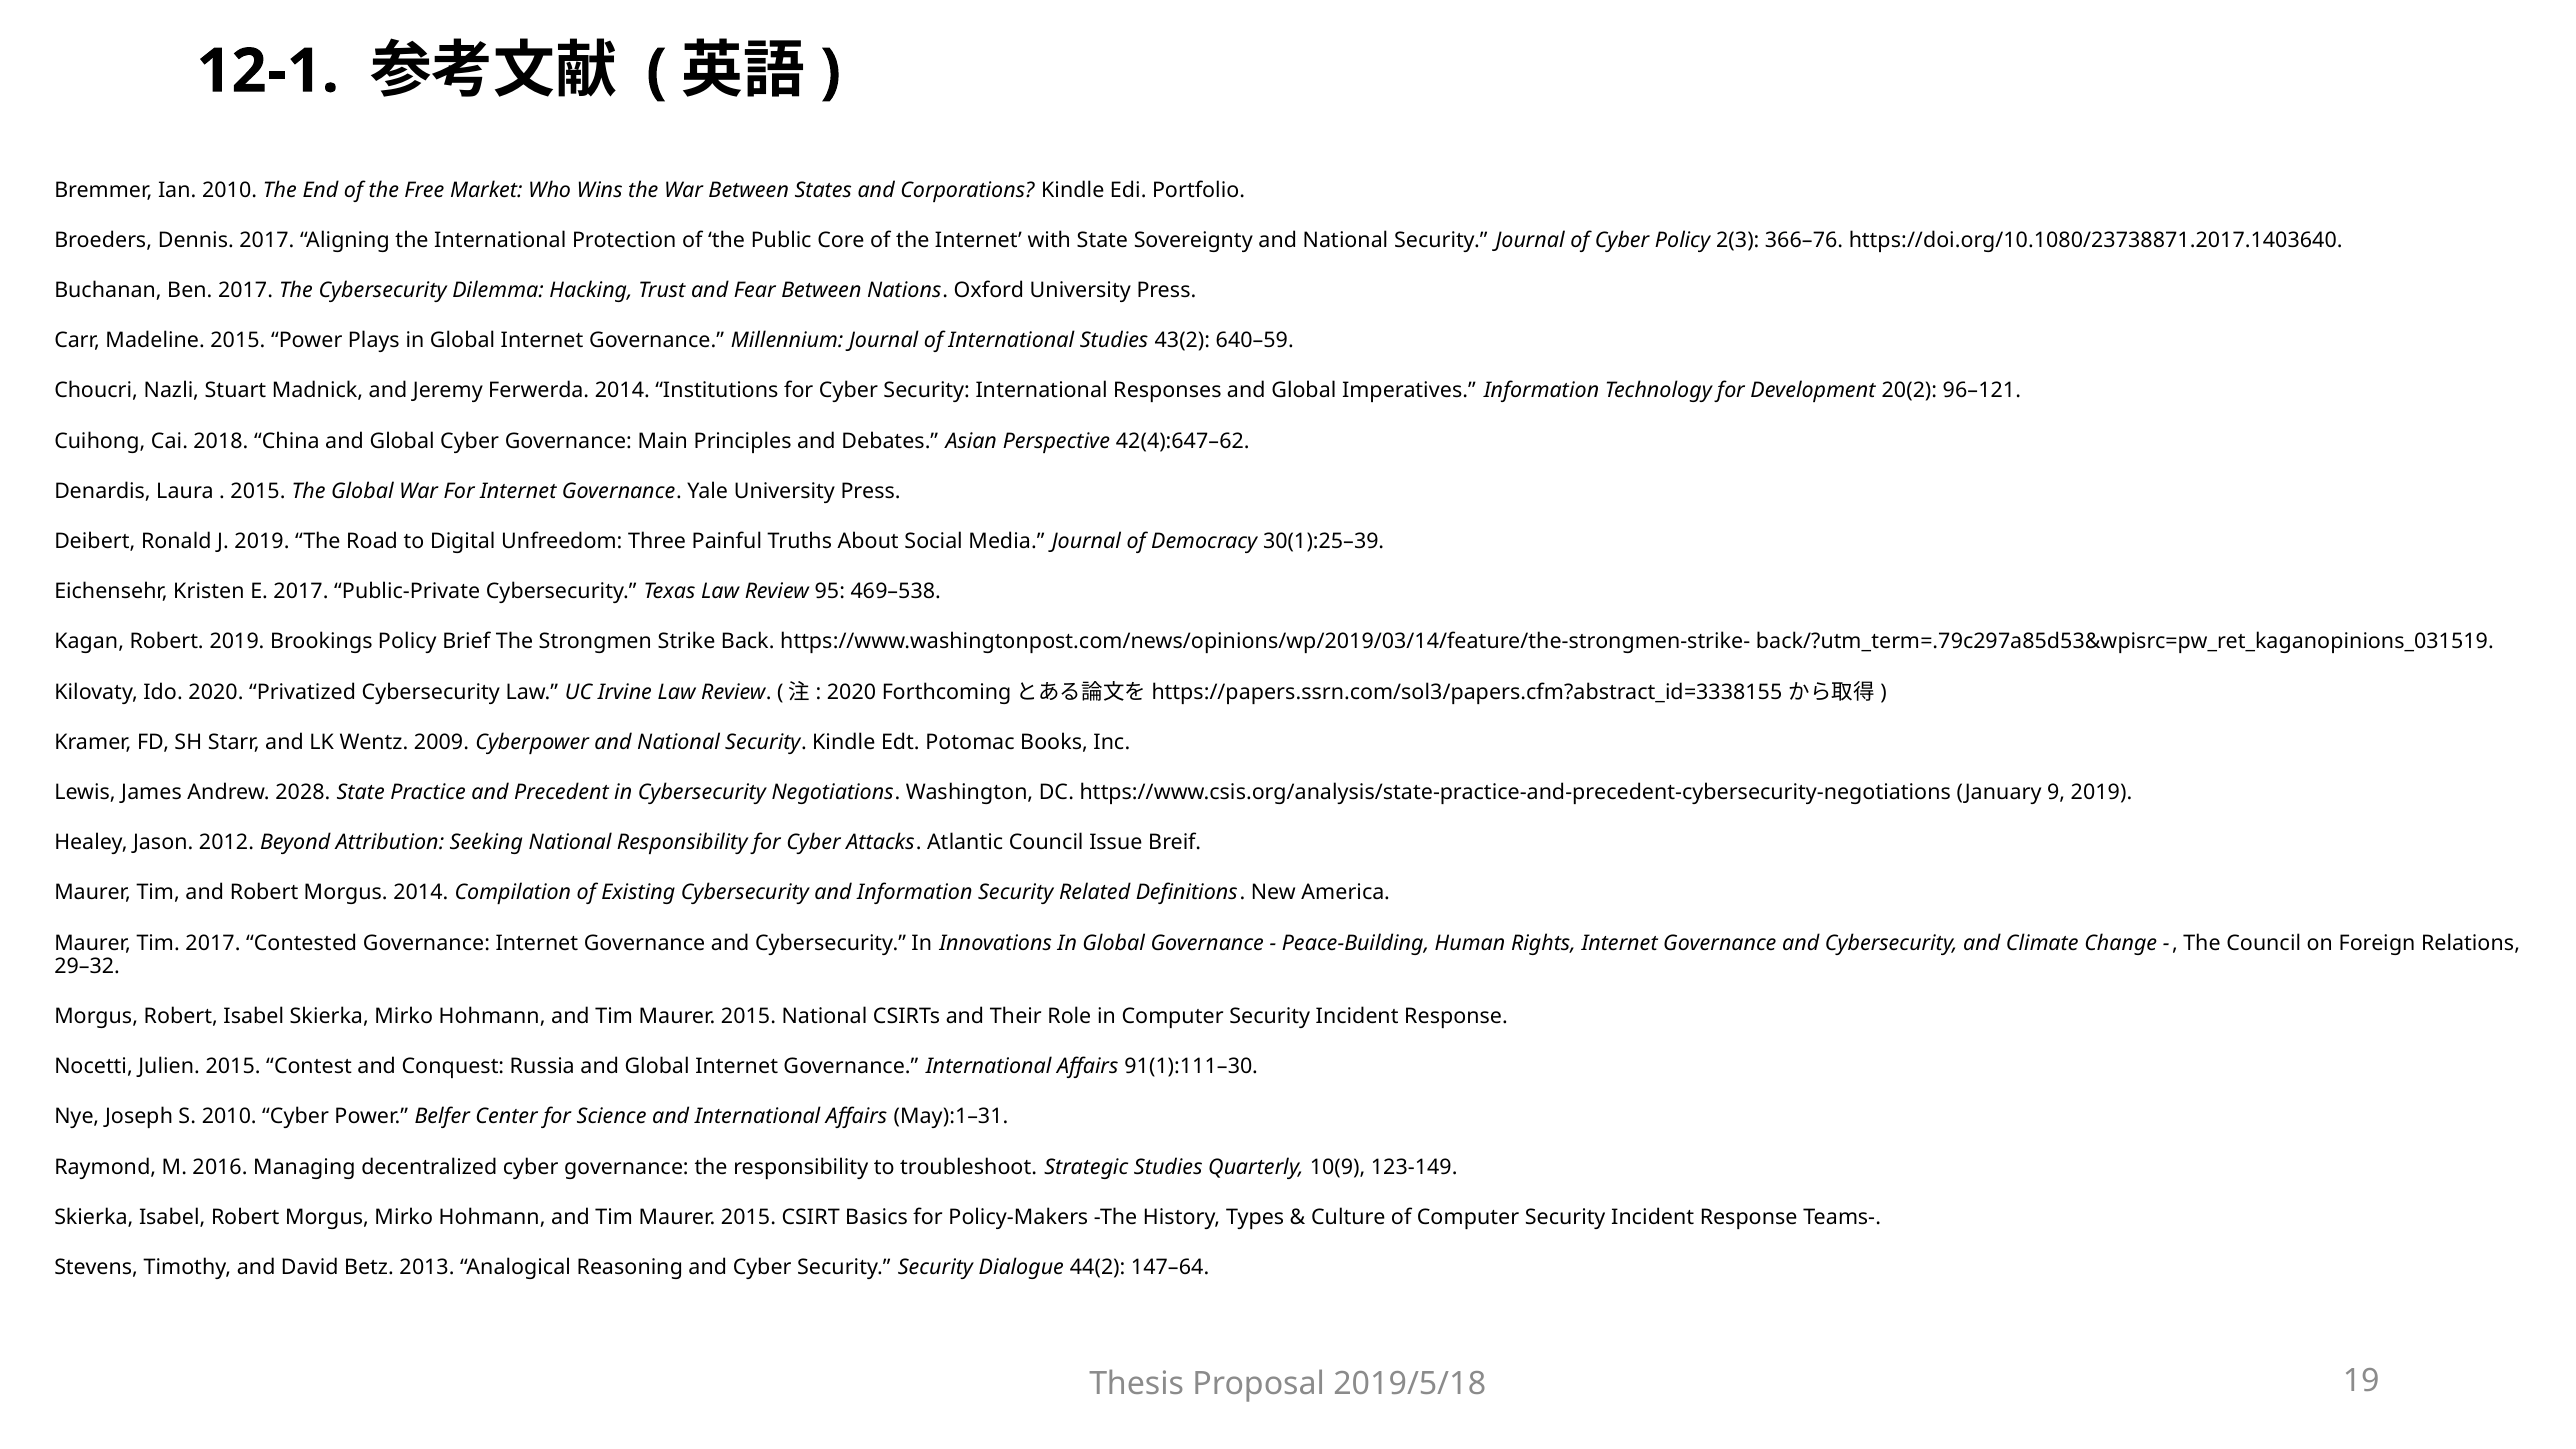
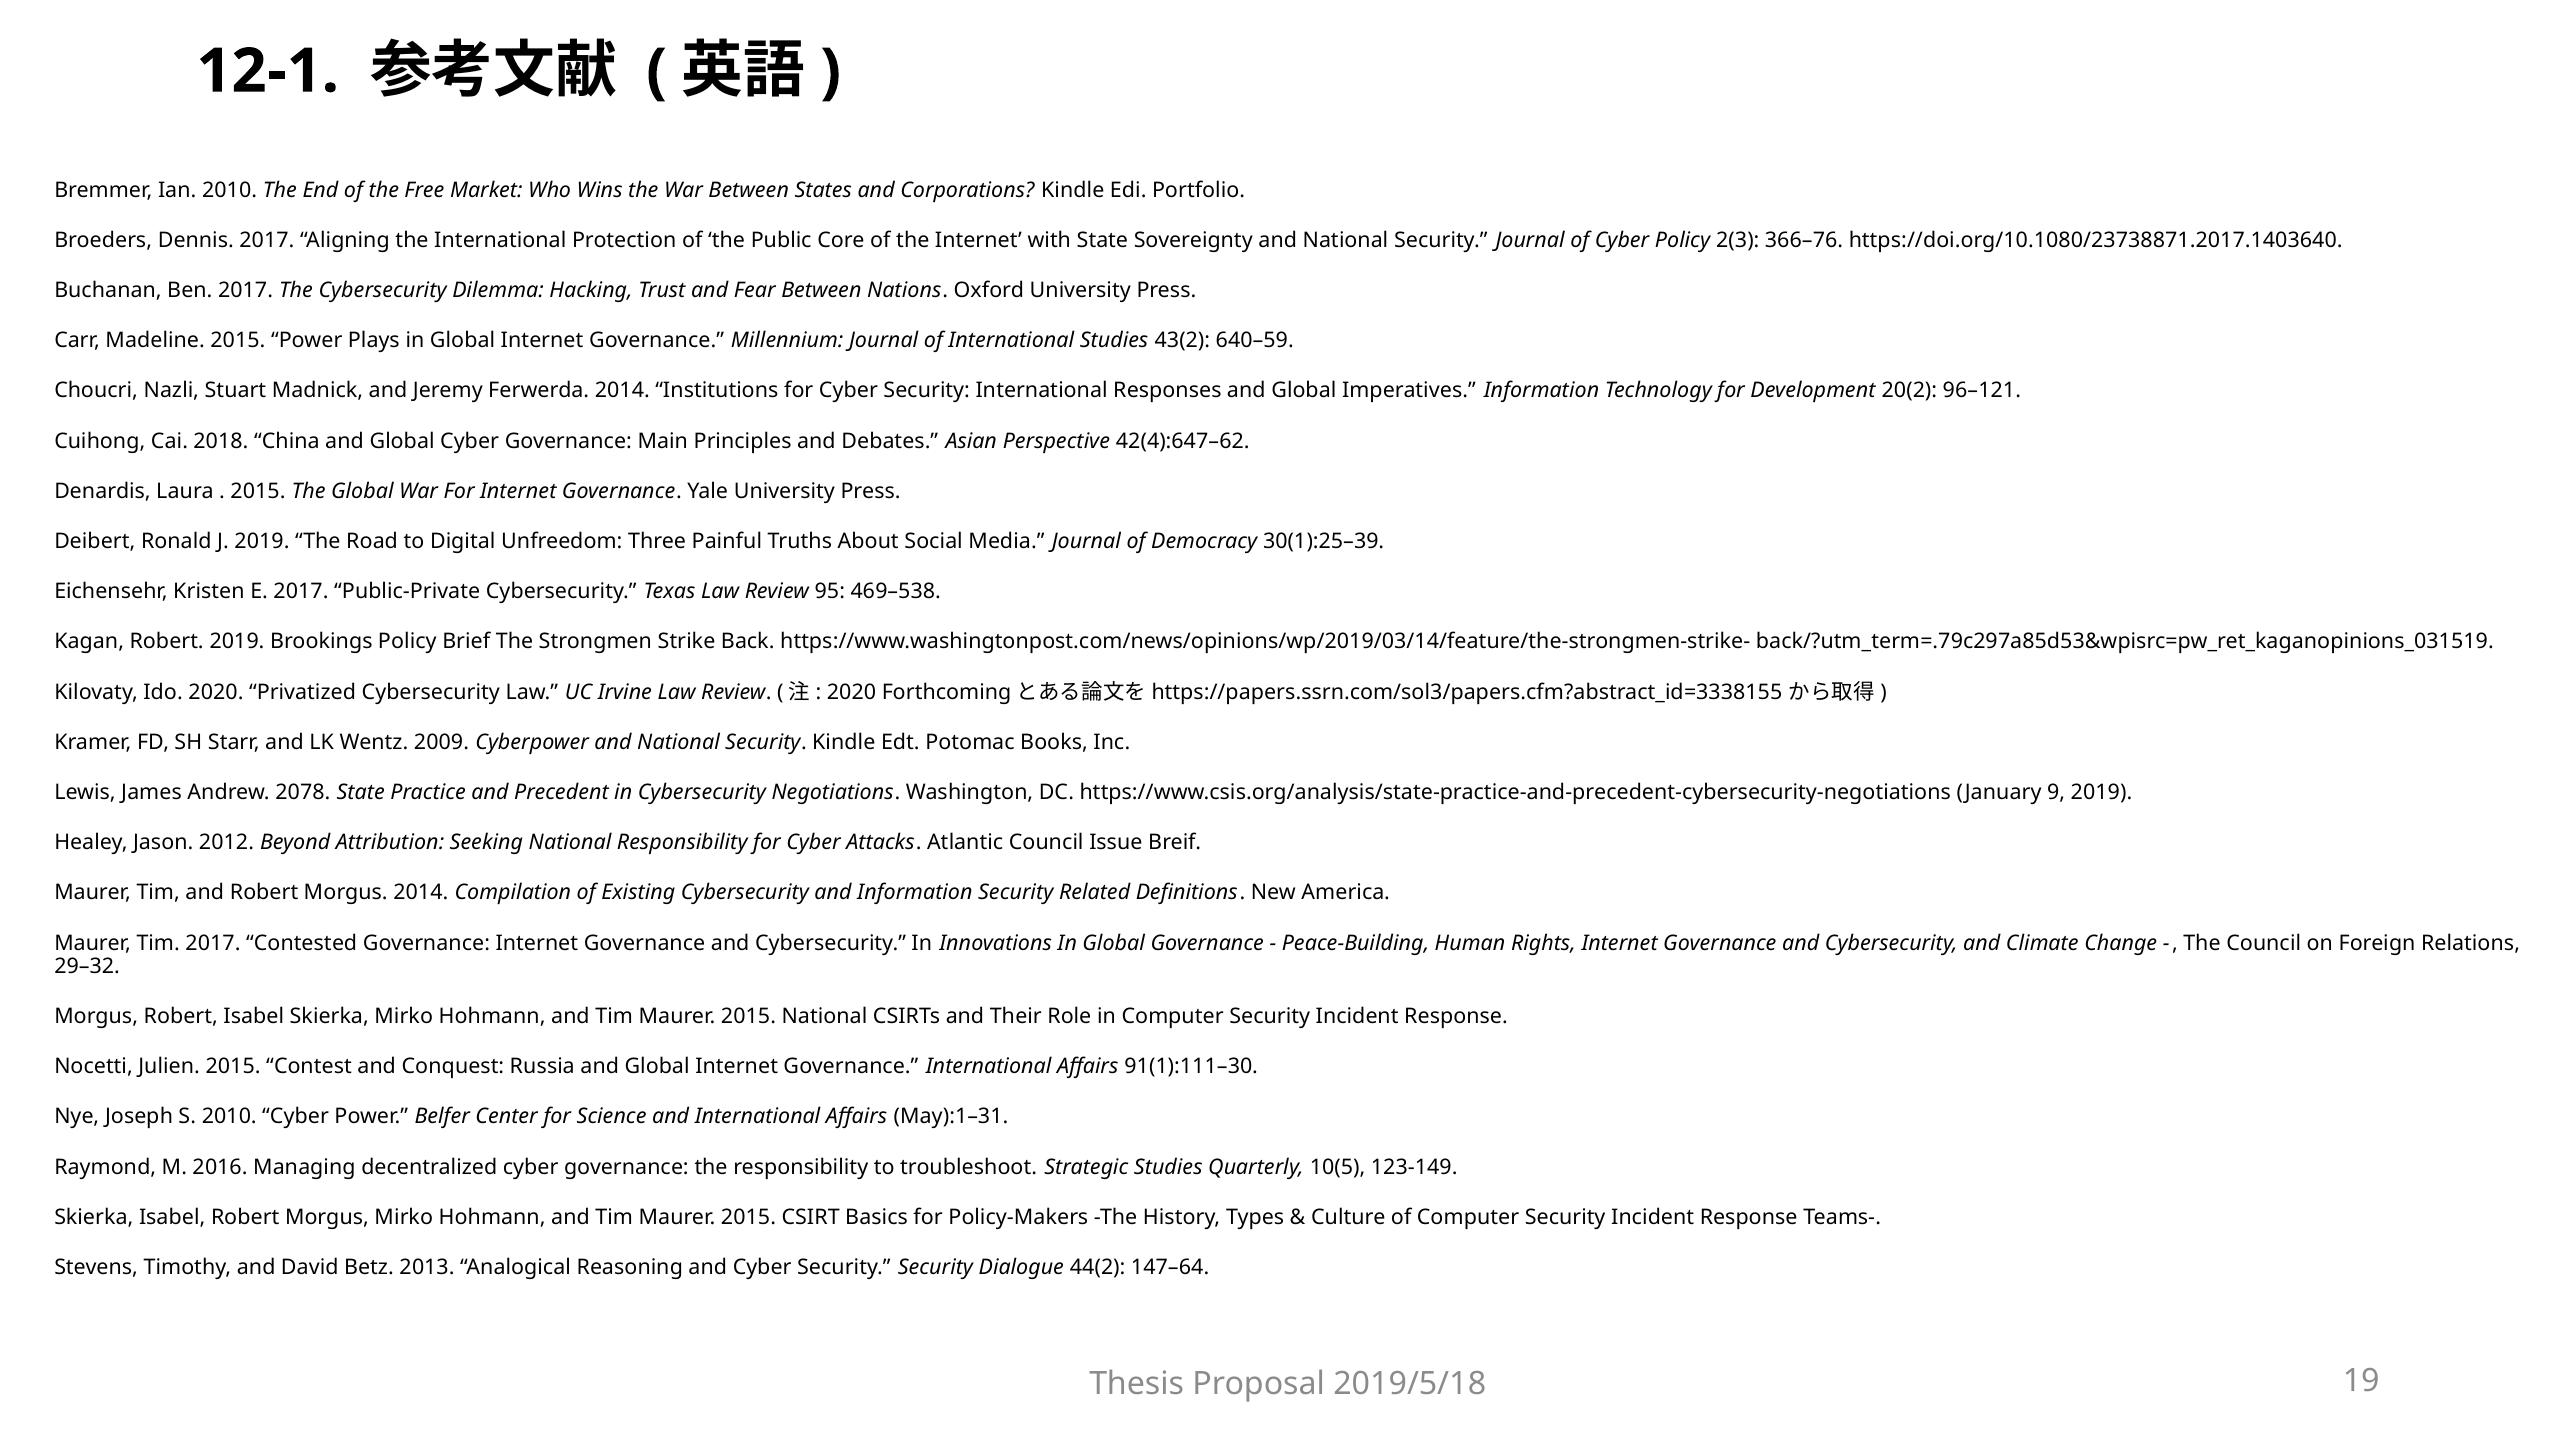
2028: 2028 -> 2078 (303, 792)
10(9: 10(9 -> 10(5 (1338, 1167)
